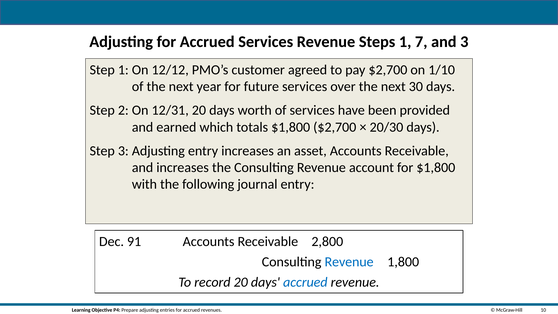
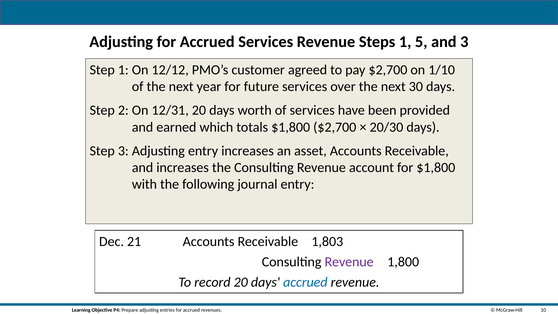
7: 7 -> 5 (421, 42)
91: 91 -> 21 (134, 242)
2,800: 2,800 -> 1,803 (327, 242)
Revenue colour: blue -> purple (349, 262)
